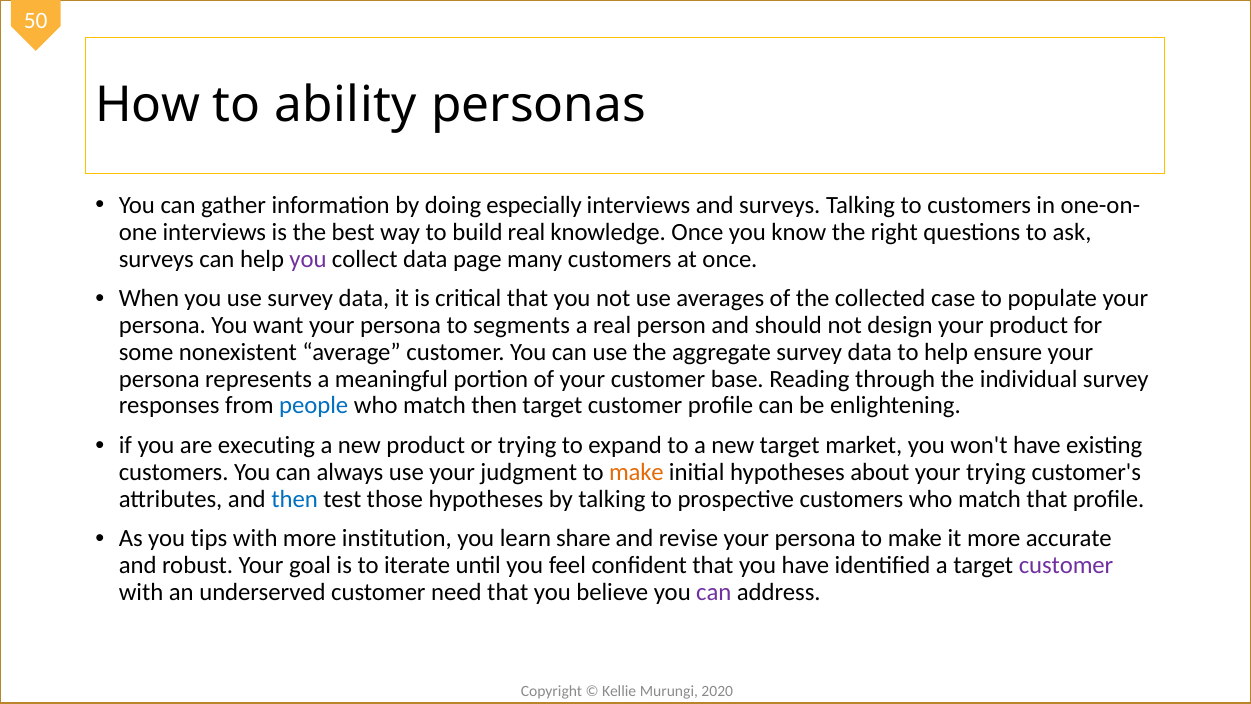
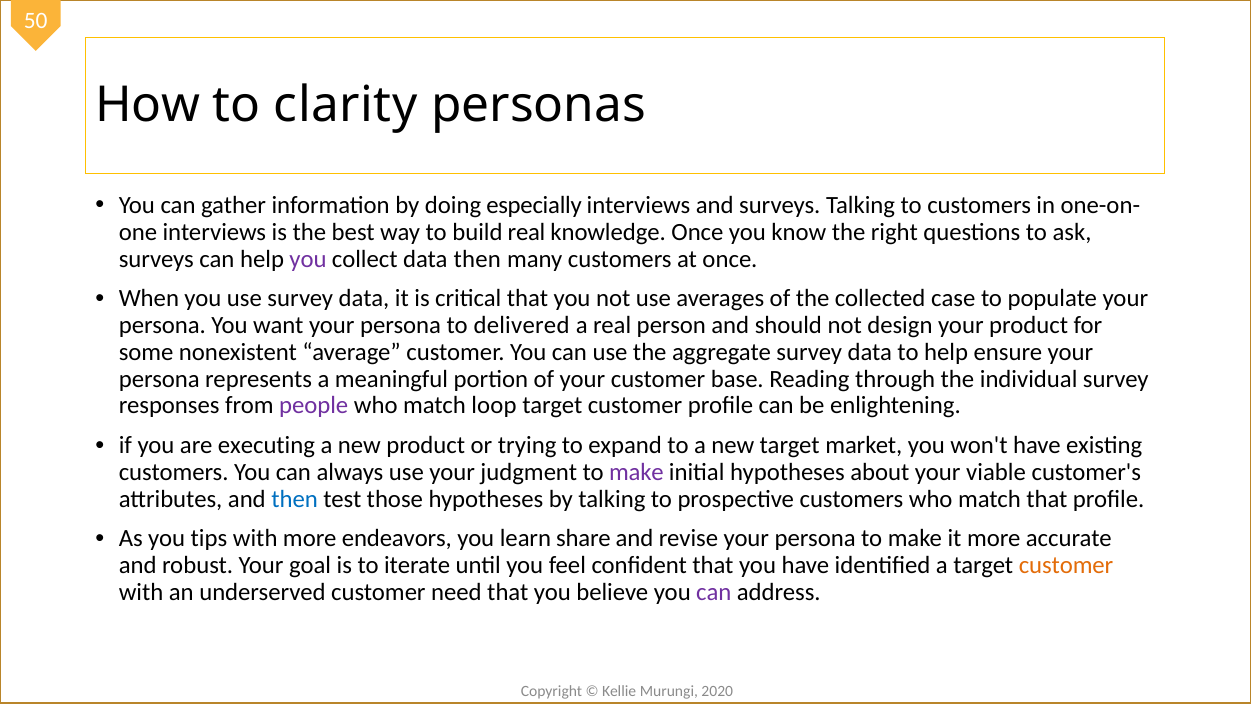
ability: ability -> clarity (346, 105)
data page: page -> then (477, 259)
segments: segments -> delivered (522, 325)
people colour: blue -> purple (314, 405)
match then: then -> loop (494, 405)
make colour: orange -> purple (636, 472)
your trying: trying -> viable (996, 472)
institution: institution -> endeavors (397, 539)
customer colour: purple -> orange (1066, 565)
